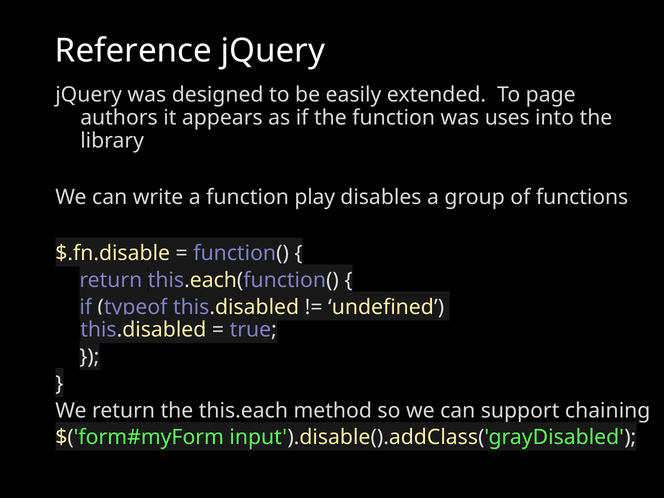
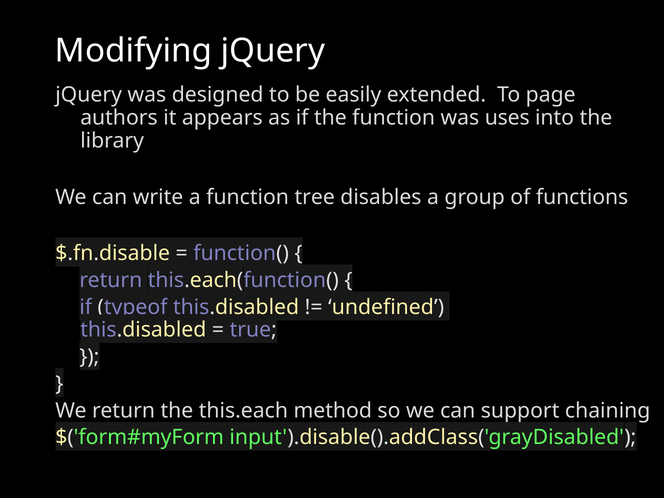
Reference: Reference -> Modifying (133, 51)
play: play -> tree (315, 197)
